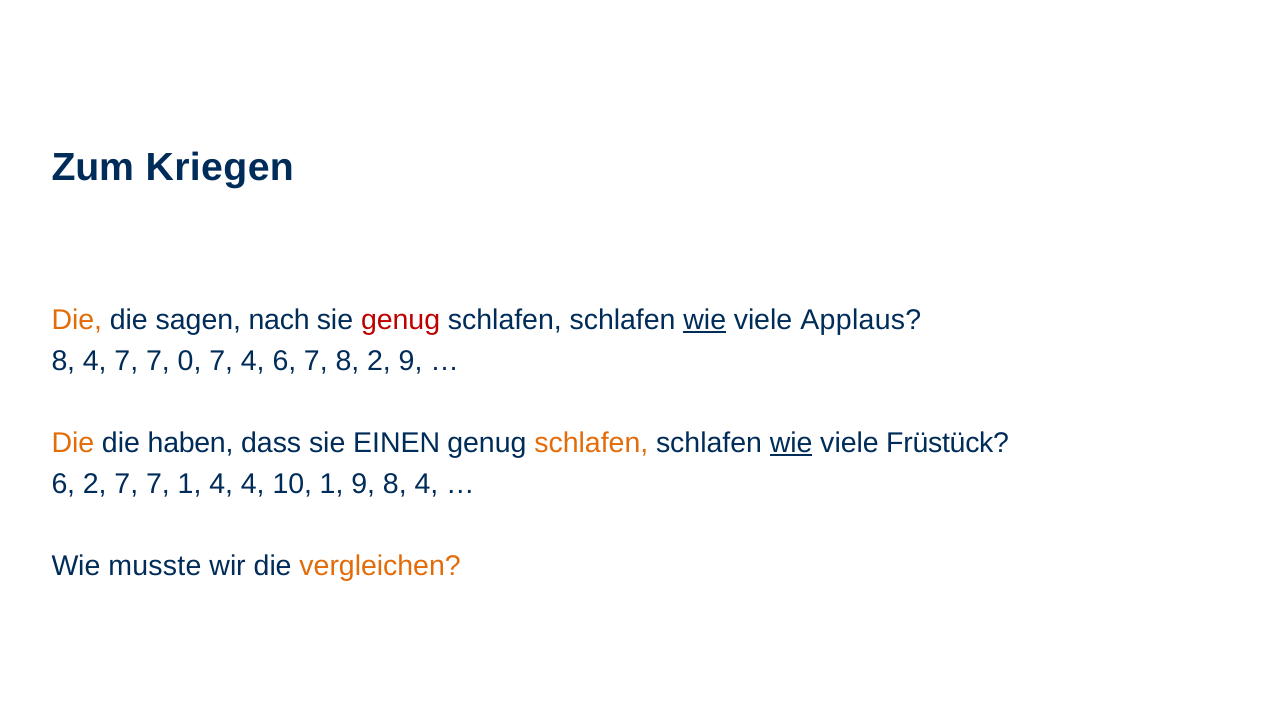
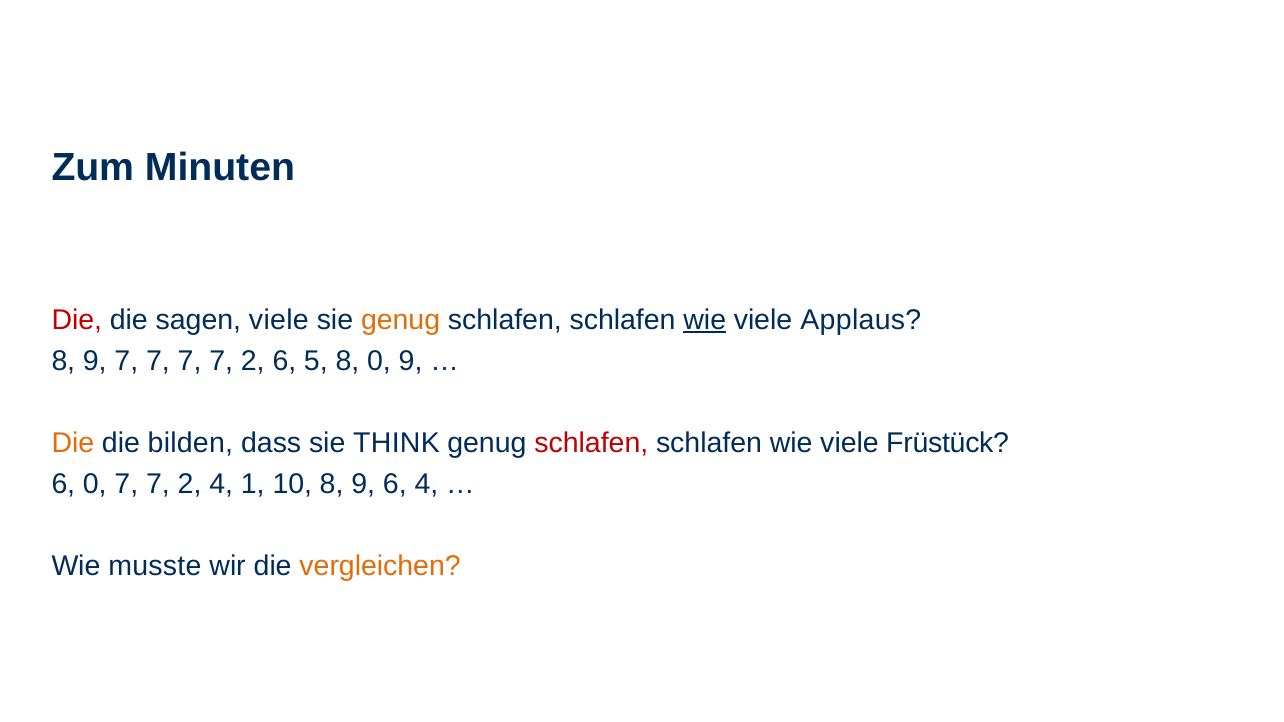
Kriegen: Kriegen -> Minuten (220, 167)
Die colour: orange -> red (77, 320)
sagen nach: nach -> viele (279, 320)
genug colour: red -> orange (401, 320)
4: 4 -> 9 (95, 361)
0: 0 -> 7 (190, 361)
4: 4 -> 2 (253, 361)
6 7: 7 -> 5 (316, 361)
8 2: 2 -> 0 (379, 361)
haben: haben -> bilden (190, 443)
EINEN: EINEN -> THINK (397, 443)
schlafen colour: orange -> red (591, 443)
wie underline: present -> none (791, 443)
6 2: 2 -> 0 (95, 484)
1: 1 -> 2 (190, 484)
4 4: 4 -> 1 (253, 484)
10 1: 1 -> 8 (332, 484)
9 8: 8 -> 6 (395, 484)
